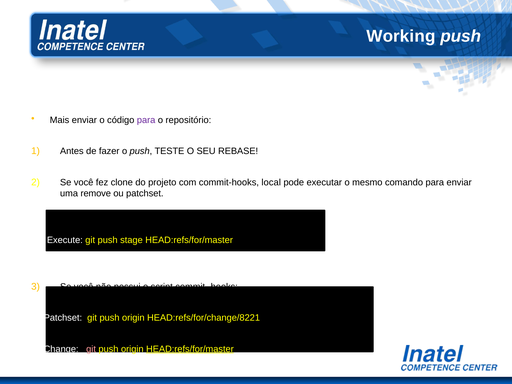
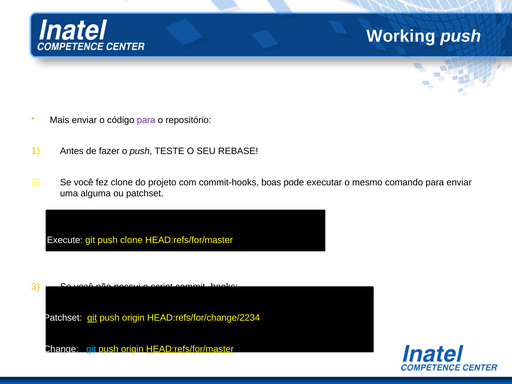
local: local -> boas (271, 182)
remove: remove -> alguma (96, 193)
push stage: stage -> clone (131, 240)
git underline: none -> present (92, 318)
HEAD:refs/for/change/8221: HEAD:refs/for/change/8221 -> HEAD:refs/for/change/2234 (204, 318)
git colour: pink -> light blue (91, 349)
